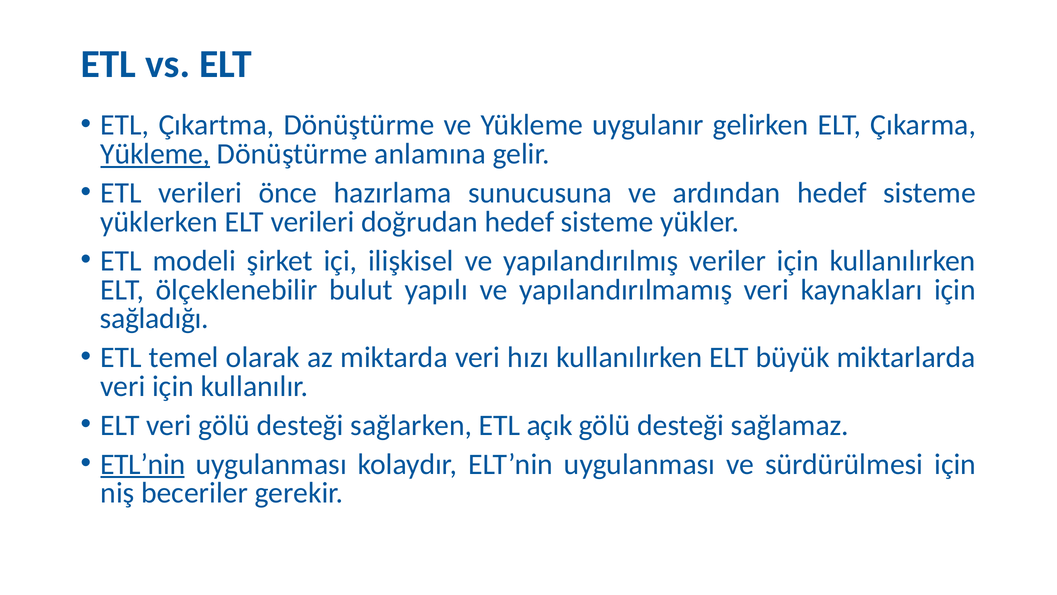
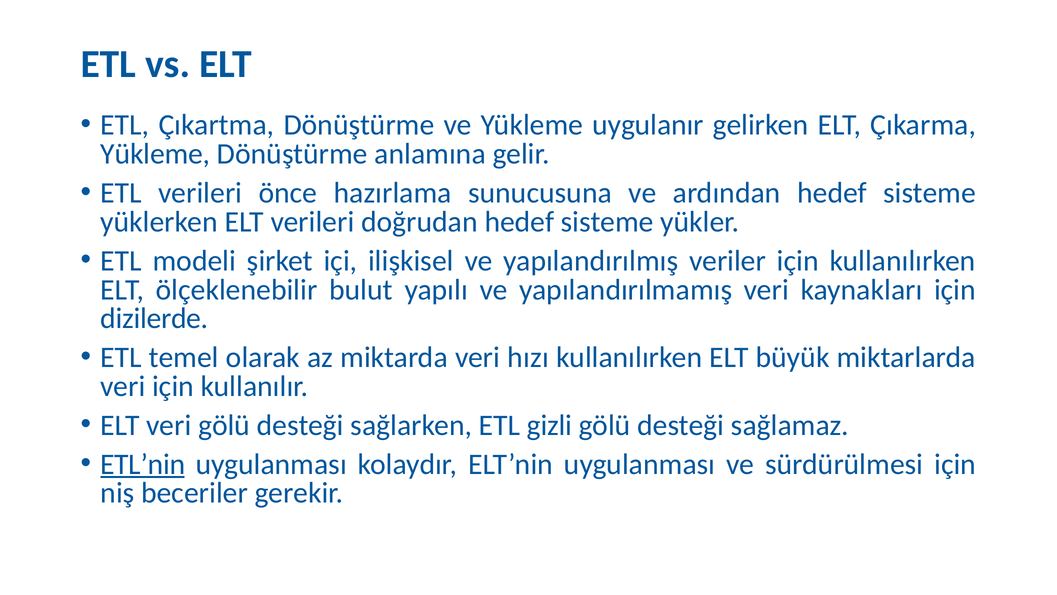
Yükleme underline: present -> none (155, 154)
sağladığı: sağladığı -> dizilerde (154, 318)
açık: açık -> gizli (550, 425)
